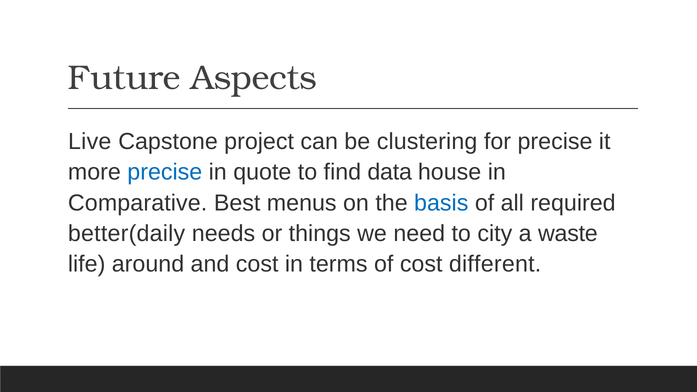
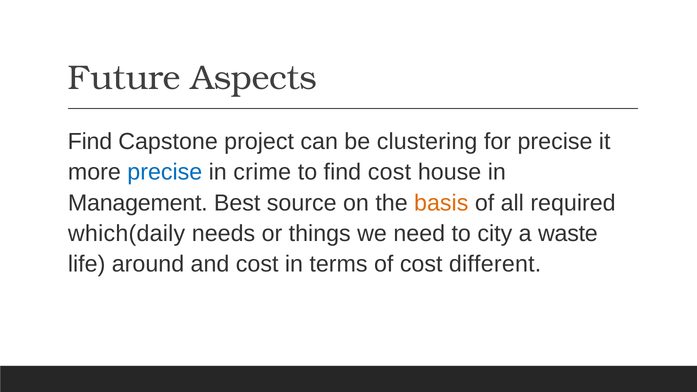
Live: Live -> Find (90, 141)
quote: quote -> crime (262, 172)
find data: data -> cost (389, 172)
Comparative: Comparative -> Management (138, 203)
menus: menus -> source (302, 203)
basis colour: blue -> orange (441, 203)
better(daily: better(daily -> which(daily (127, 234)
